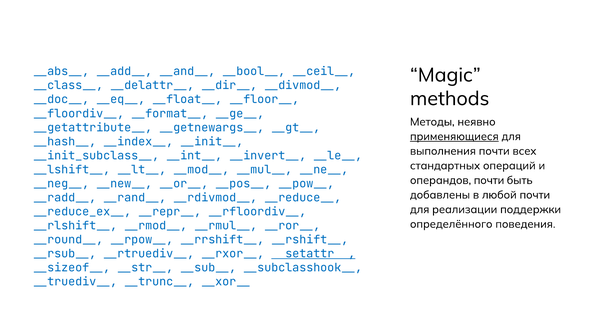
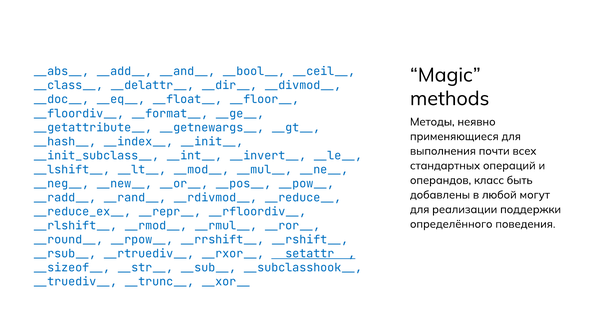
применяющиеся underline: present -> none (454, 137)
операндов почти: почти -> класс (489, 181)
любой почти: почти -> могут (535, 195)
